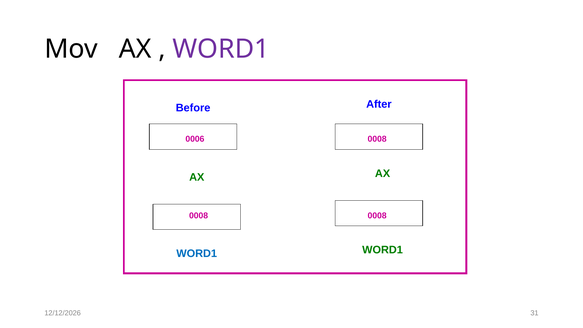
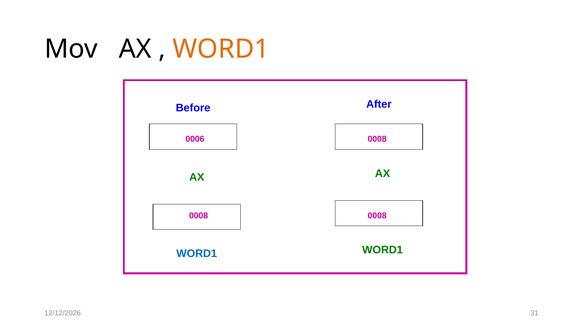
WORD1 colour: purple -> orange (221, 49)
